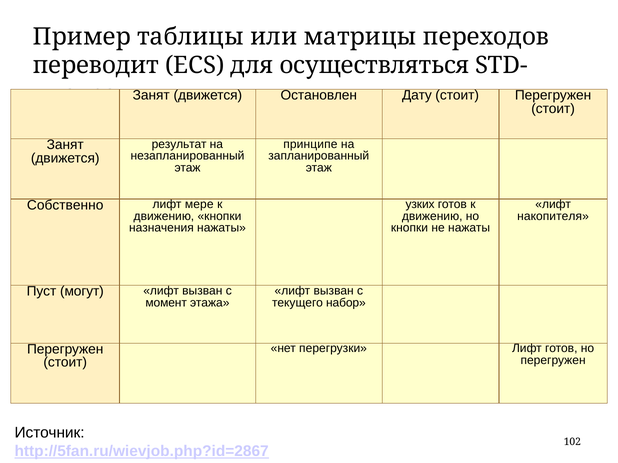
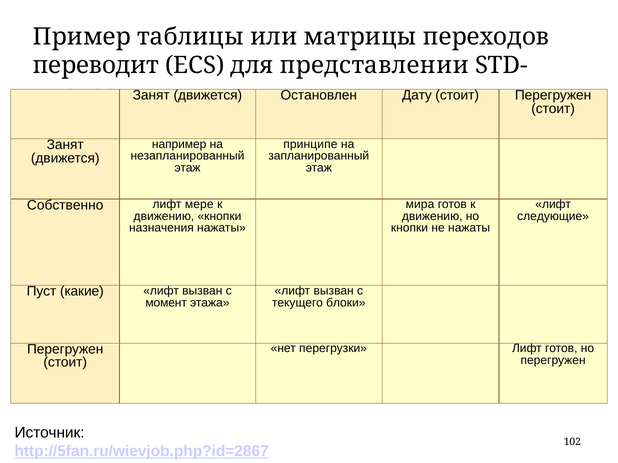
осуществляться: осуществляться -> представлении (374, 66)
результат: результат -> например (179, 144)
узких: узких -> мира (420, 205)
накопителя: накопителя -> следующие (553, 216)
могут: могут -> какие (82, 292)
набор: набор -> блоки (346, 303)
